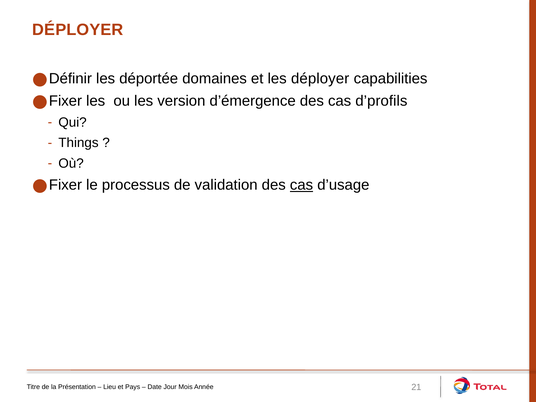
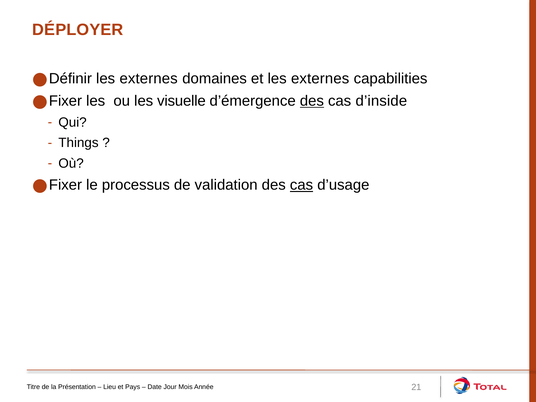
déportée: déportée -> externes (149, 79)
et les déployer: déployer -> externes (320, 79)
version: version -> visuelle (181, 101)
des underline: none -> present (312, 101)
d’profils: d’profils -> d’inside (381, 101)
